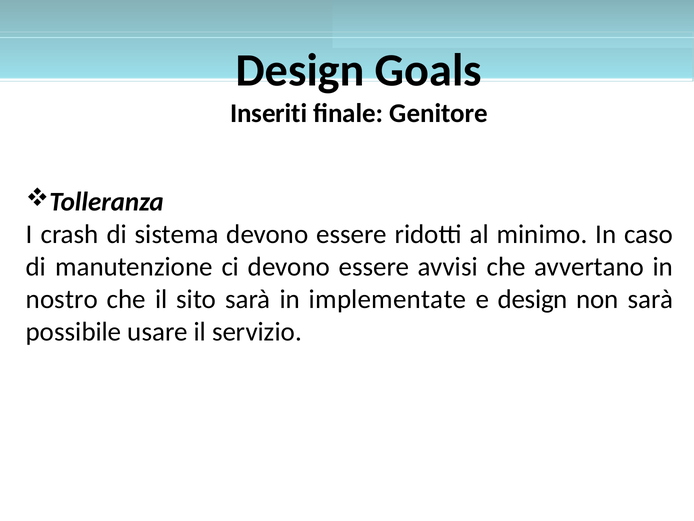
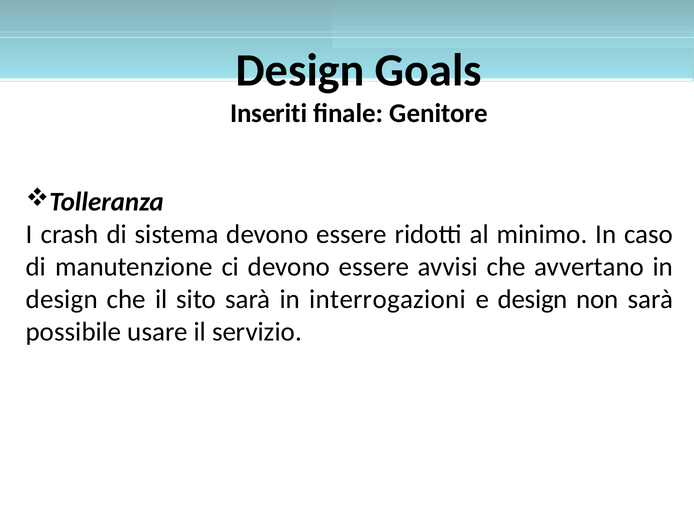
nostro: nostro -> design (62, 299)
implementate: implementate -> interrogazioni (388, 299)
